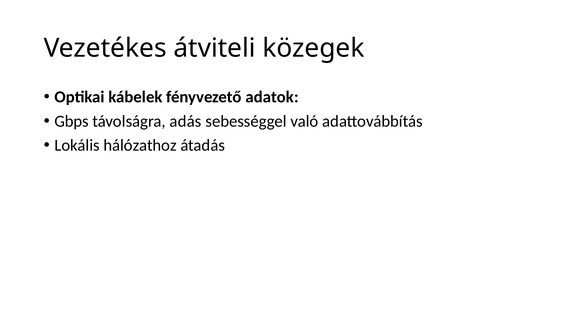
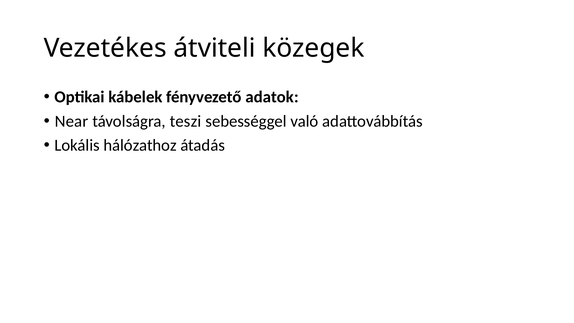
Gbps: Gbps -> Near (72, 121)
adás: adás -> teszi (186, 121)
